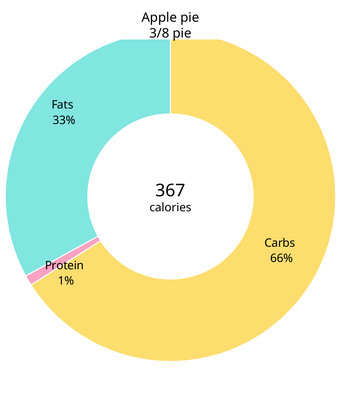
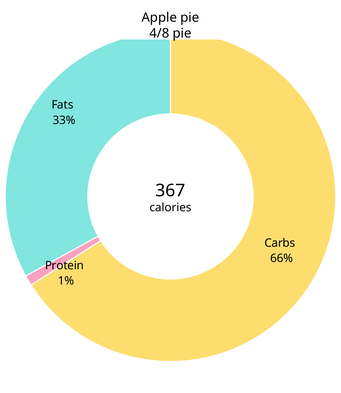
3/8: 3/8 -> 4/8 (159, 33)
